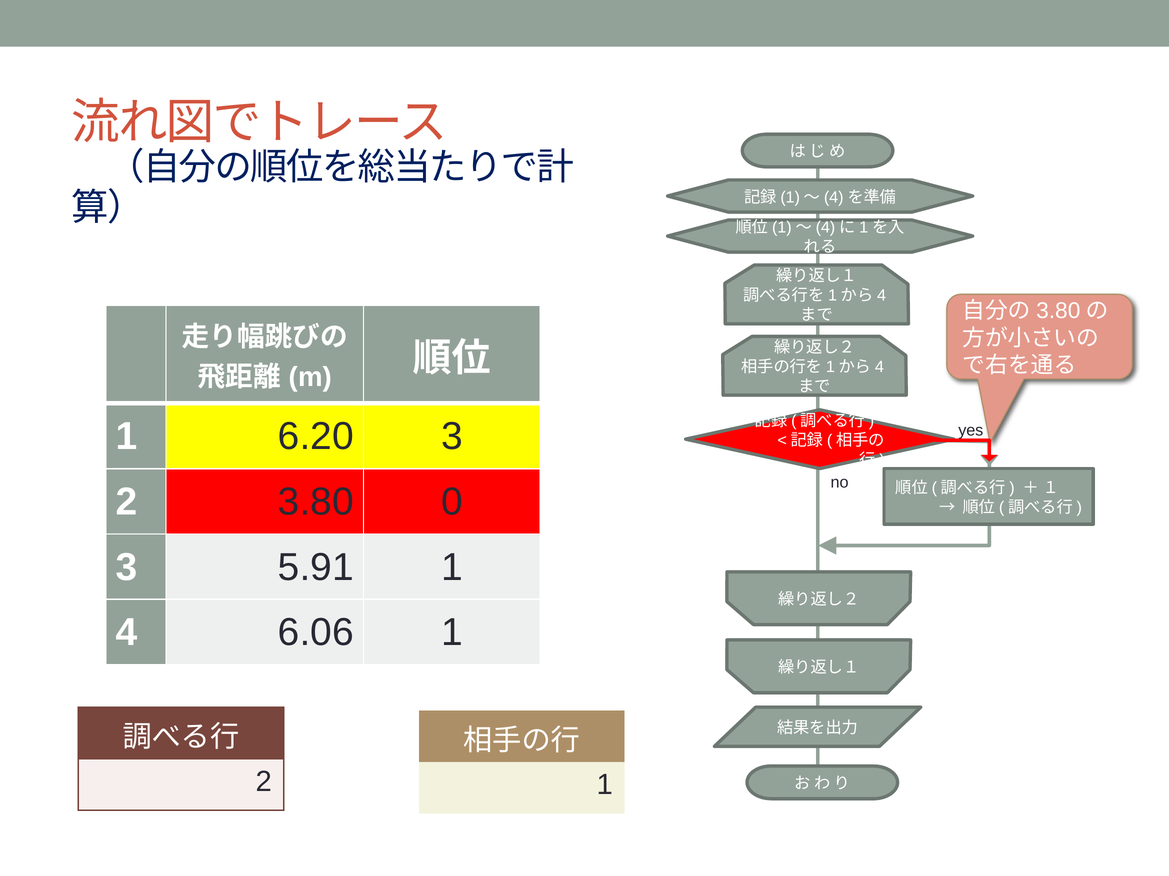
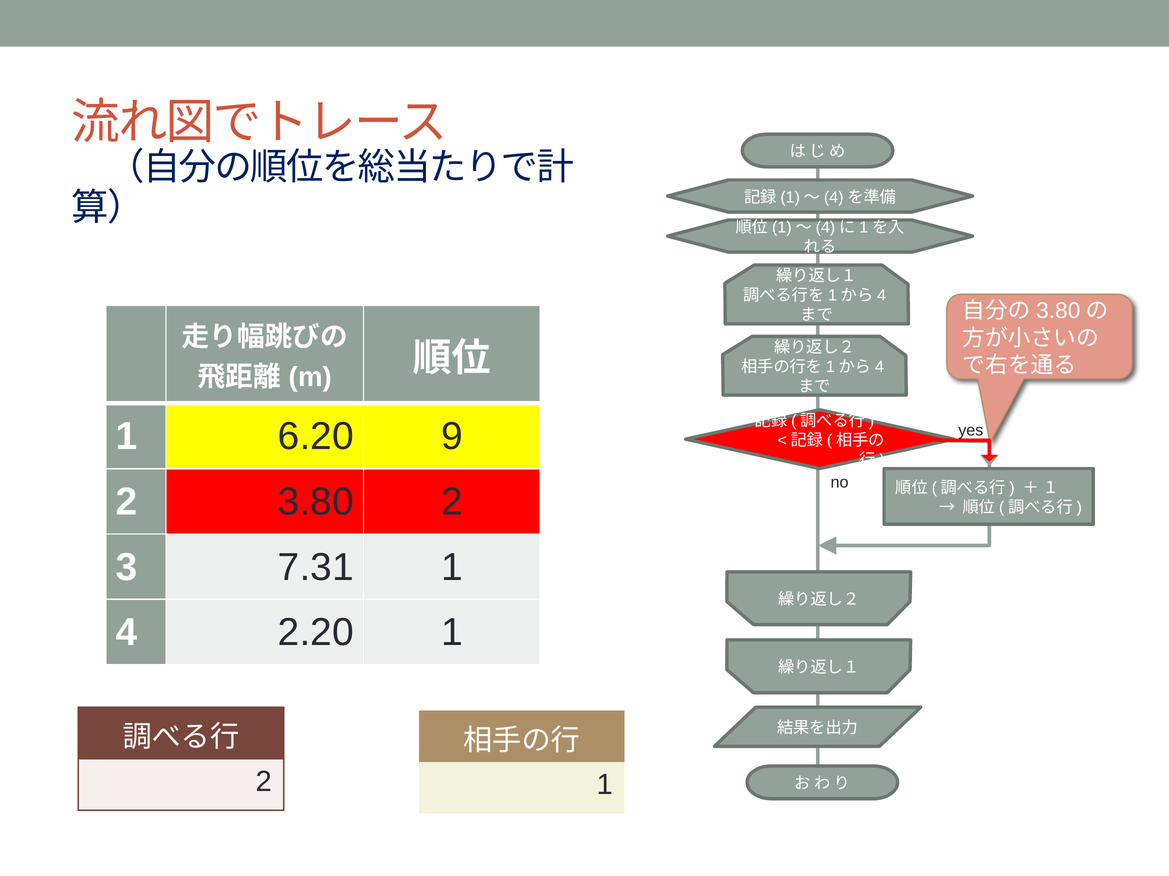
6.20 3: 3 -> 9 (452, 437)
3.80 0: 0 -> 2 (452, 502)
5.91: 5.91 -> 7.31 (316, 568)
6.06: 6.06 -> 2.20 (316, 633)
